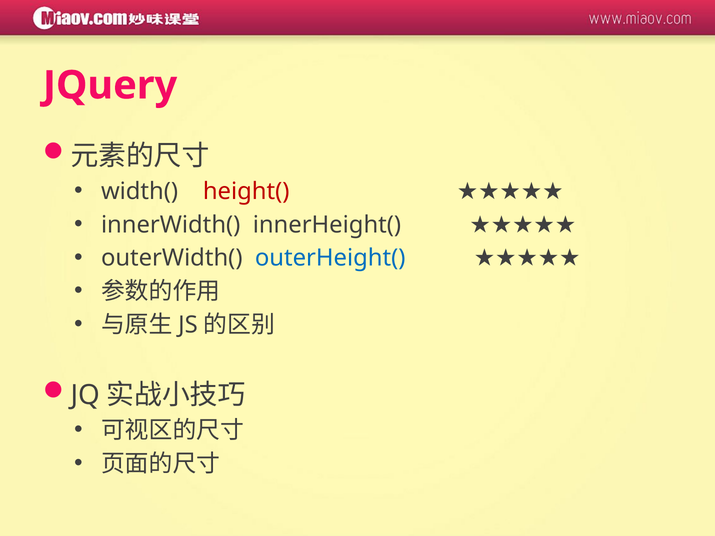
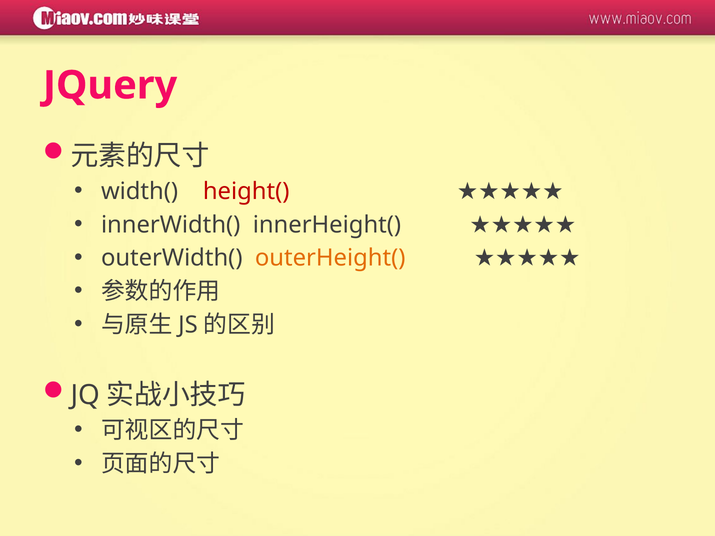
outerHeight( colour: blue -> orange (330, 258)
